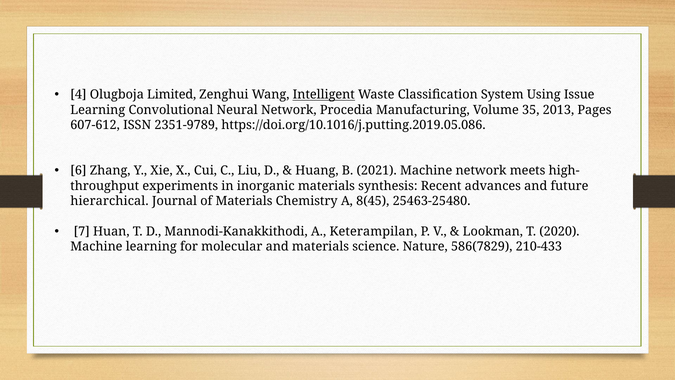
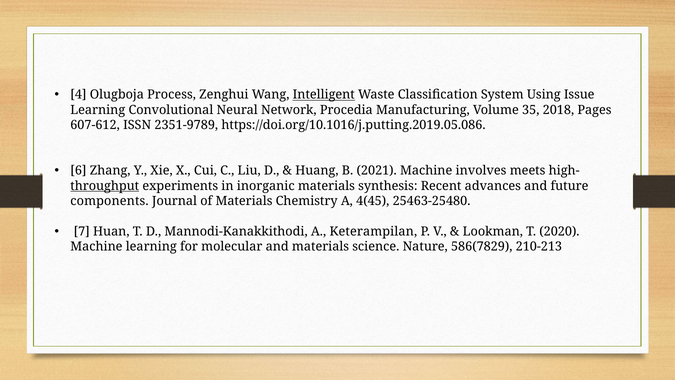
Limited: Limited -> Process (172, 95)
2013: 2013 -> 2018 (558, 110)
Machine network: network -> involves (481, 171)
throughput underline: none -> present (105, 186)
hierarchical: hierarchical -> components (109, 201)
8(45: 8(45 -> 4(45 (373, 201)
210-433: 210-433 -> 210-213 (539, 246)
